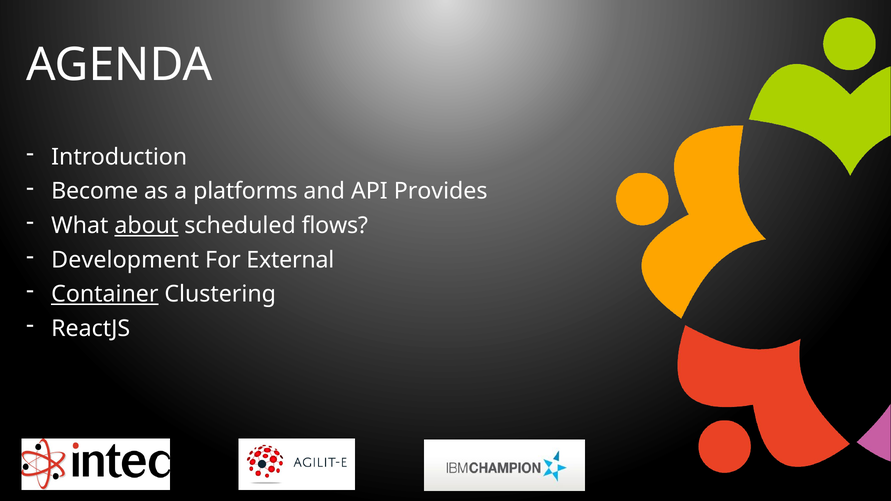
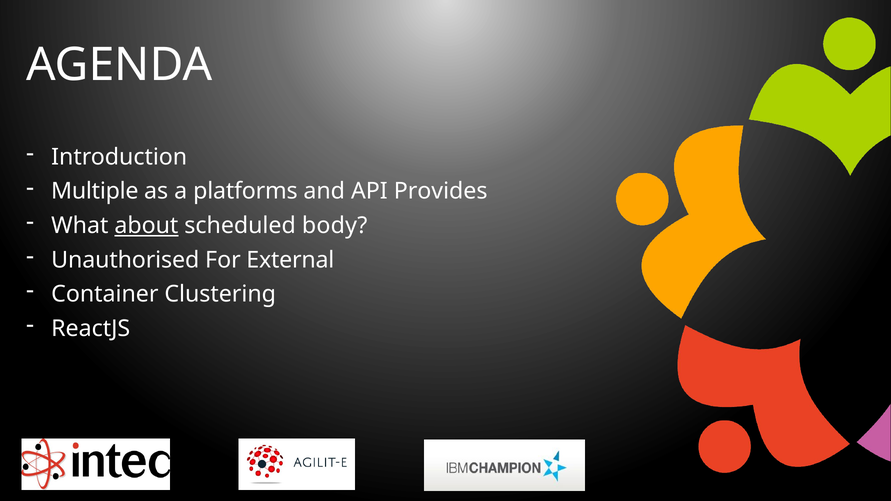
Become: Become -> Multiple (95, 191)
flows: flows -> body (335, 226)
Development: Development -> Unauthorised (125, 260)
Container underline: present -> none (105, 294)
